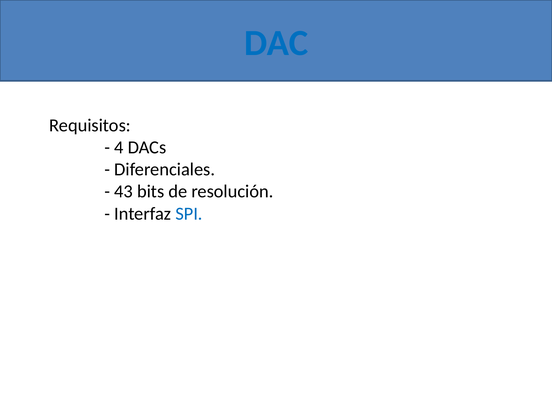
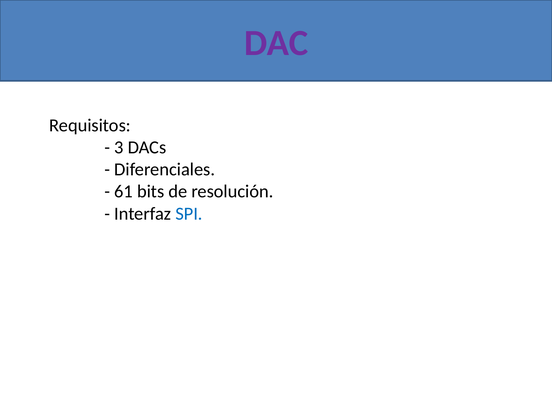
DAC colour: blue -> purple (276, 43)
4: 4 -> 3 (119, 147)
43: 43 -> 61 (124, 192)
